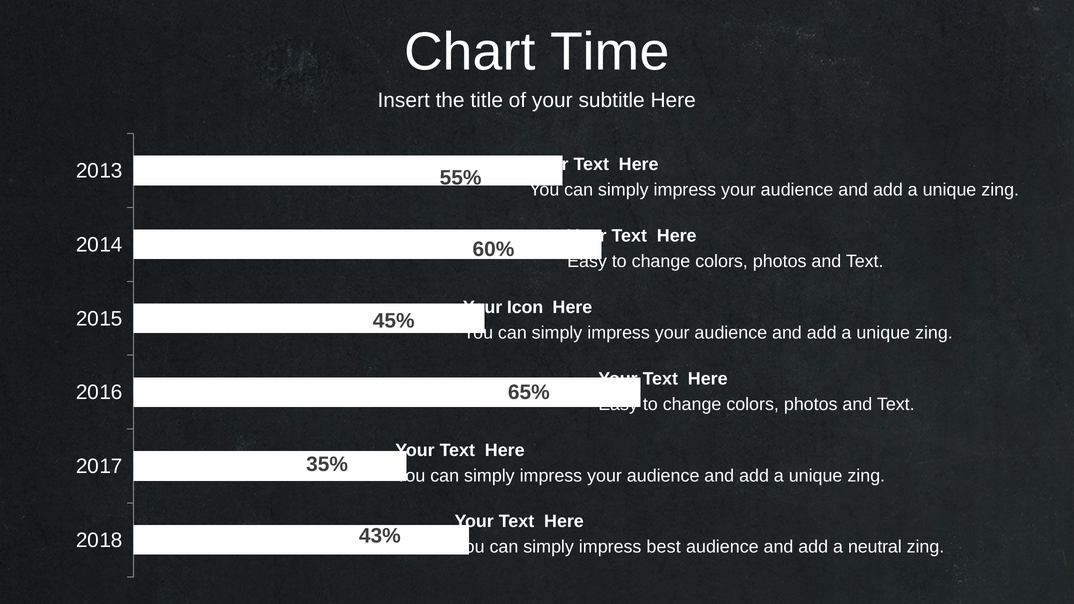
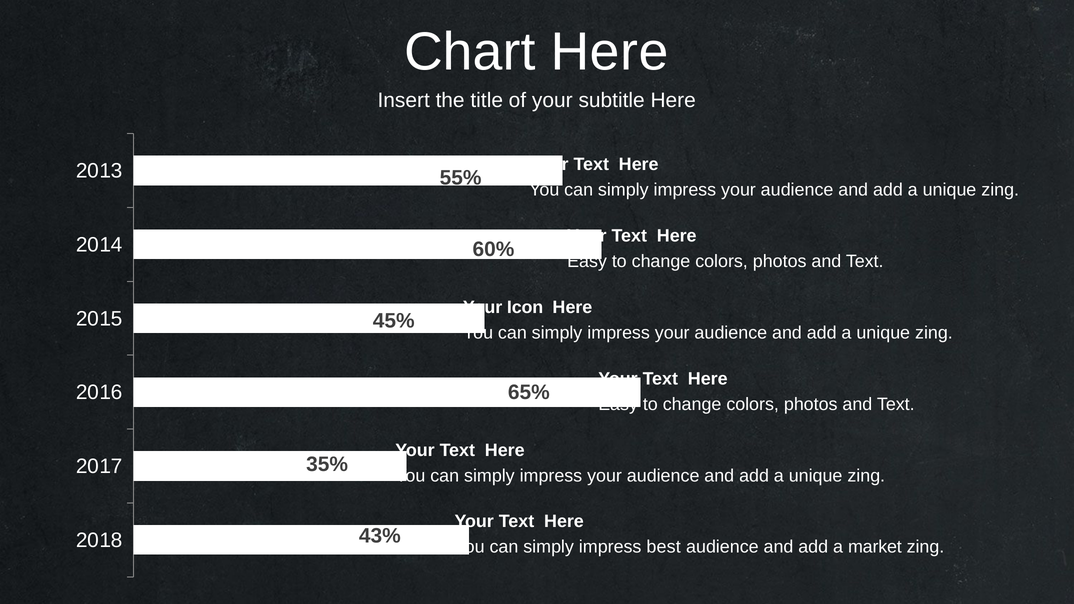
Chart Time: Time -> Here (610, 52)
neutral: neutral -> market (875, 547)
